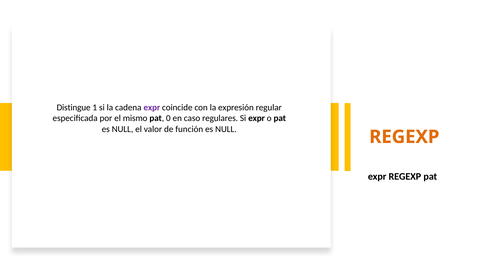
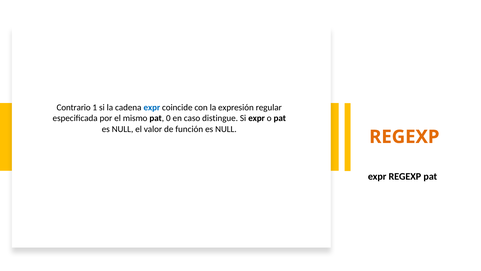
Distingue: Distingue -> Contrario (74, 107)
expr colour: purple -> blue (152, 107)
regulares: regulares -> distingue (220, 118)
